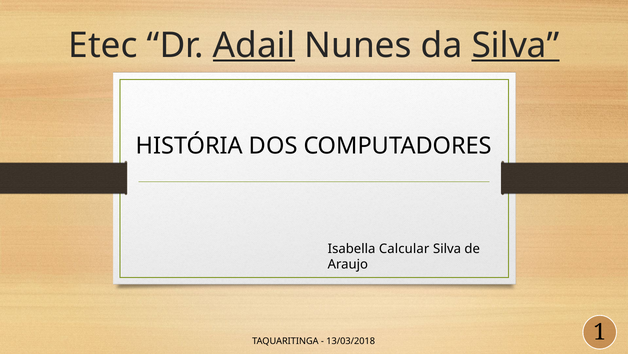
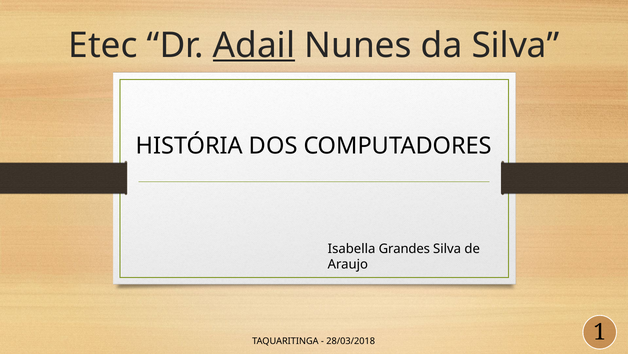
Silva underline: present -> none (515, 45)
Calcular: Calcular -> Grandes (404, 248)
13/03/2018: 13/03/2018 -> 28/03/2018 (351, 341)
